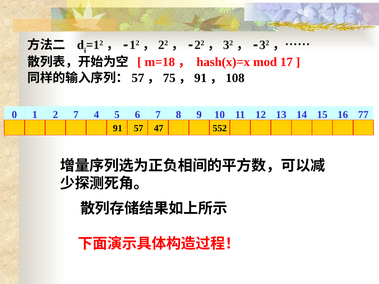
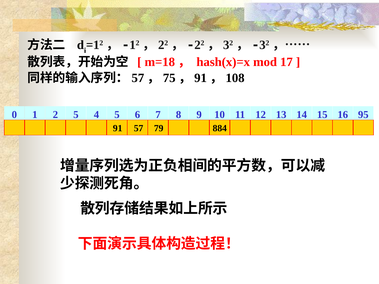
2 7: 7 -> 5 (76, 115)
77: 77 -> 95 (363, 115)
47: 47 -> 79 (159, 128)
552: 552 -> 884 (220, 128)
